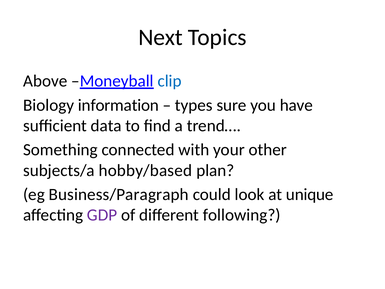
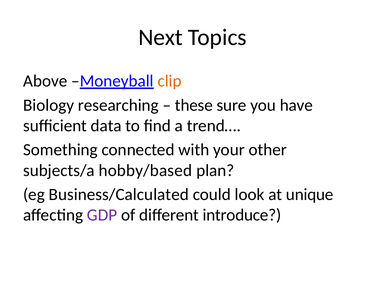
clip colour: blue -> orange (170, 81)
information: information -> researching (118, 105)
types: types -> these (194, 105)
Business/Paragraph: Business/Paragraph -> Business/Calculated (119, 194)
following: following -> introduce (242, 215)
